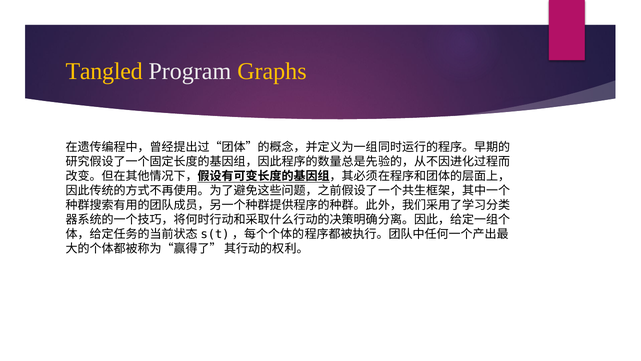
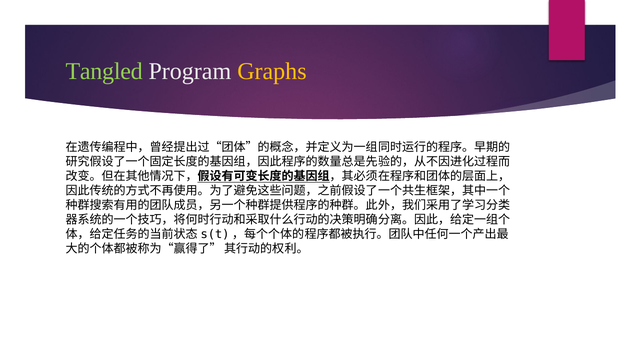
Tangled colour: yellow -> light green (104, 71)
